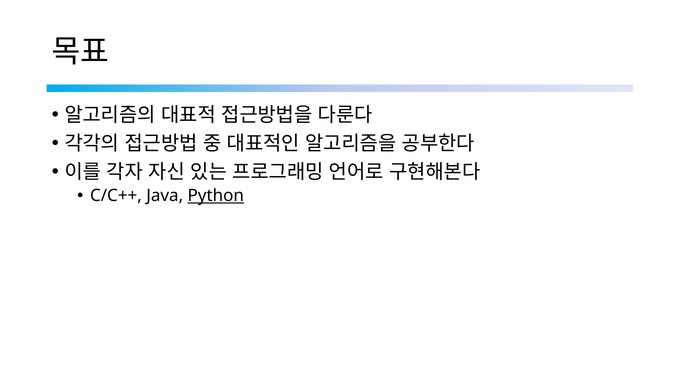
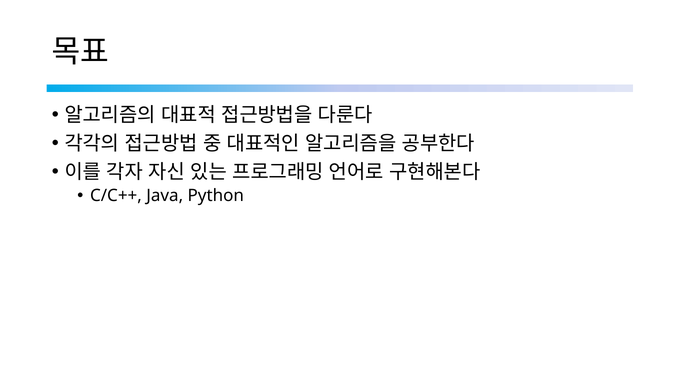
Python underline: present -> none (216, 195)
